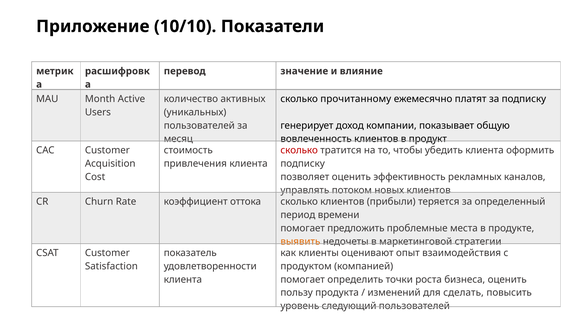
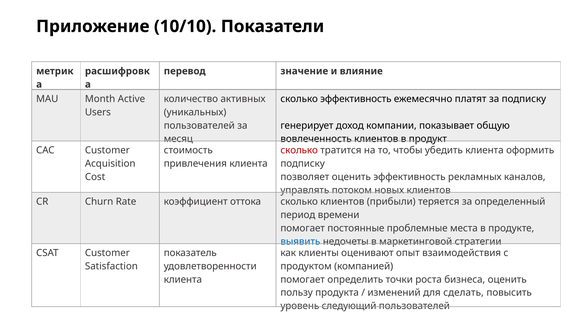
сколько прочитанному: прочитанному -> эффективность (356, 99)
предложить: предложить -> постоянные (356, 228)
выявить colour: orange -> blue (300, 242)
